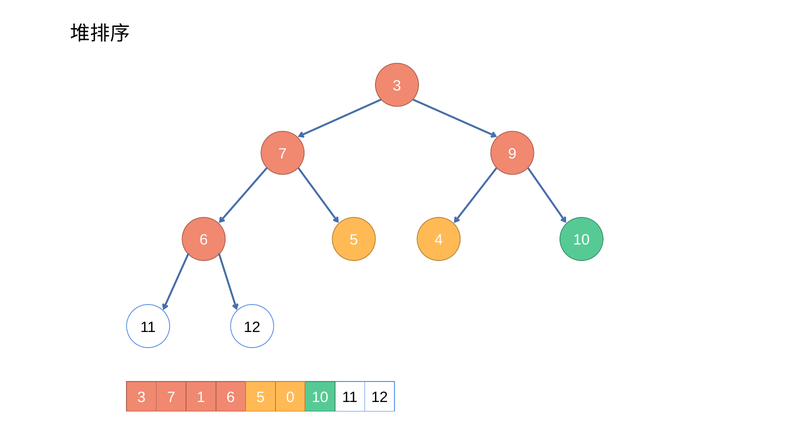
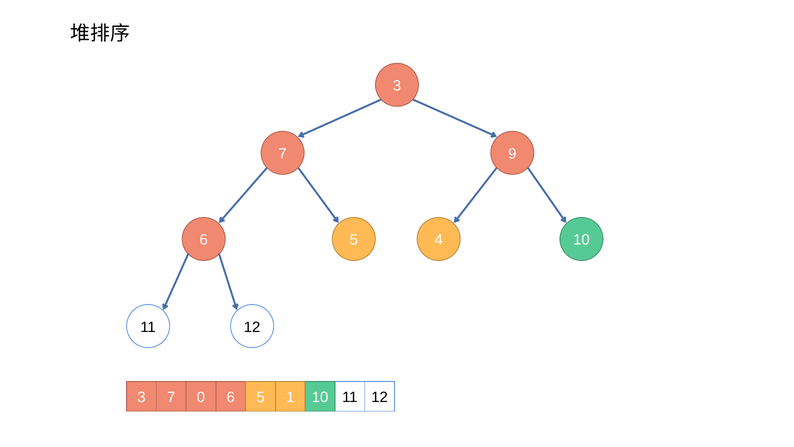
1: 1 -> 0 (201, 397)
0: 0 -> 1 (290, 397)
